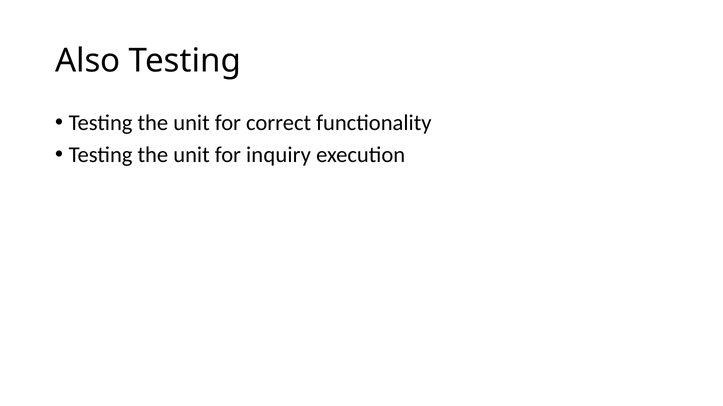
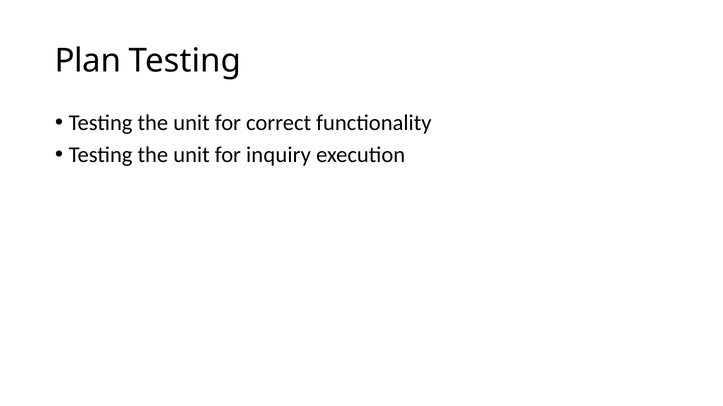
Also: Also -> Plan (88, 61)
